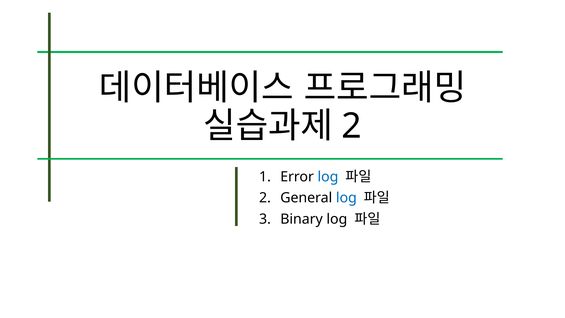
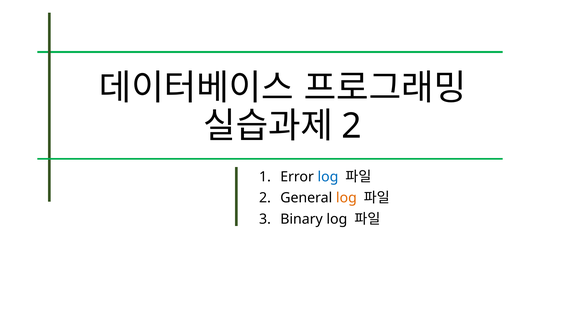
log colour: blue -> orange (346, 198)
